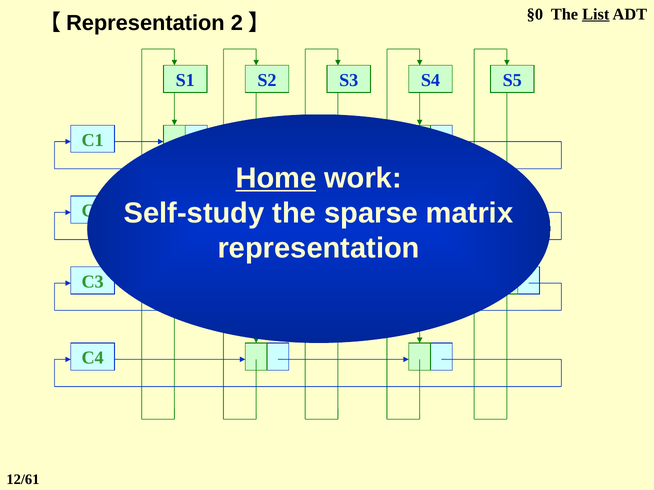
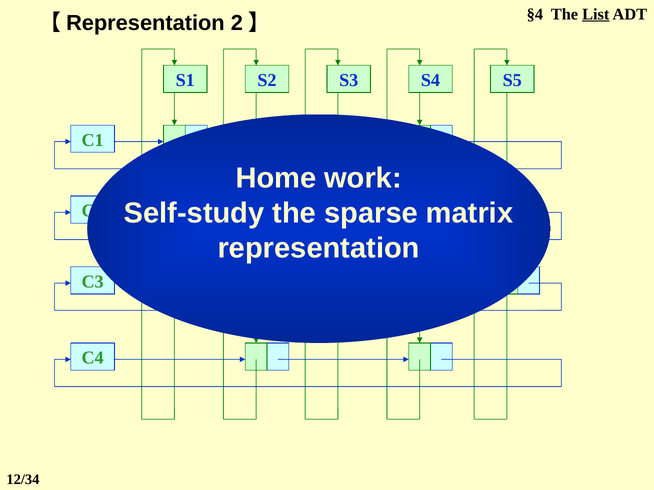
§0: §0 -> §4 (535, 14)
Home underline: present -> none (276, 179)
12/61: 12/61 -> 12/34 (23, 480)
